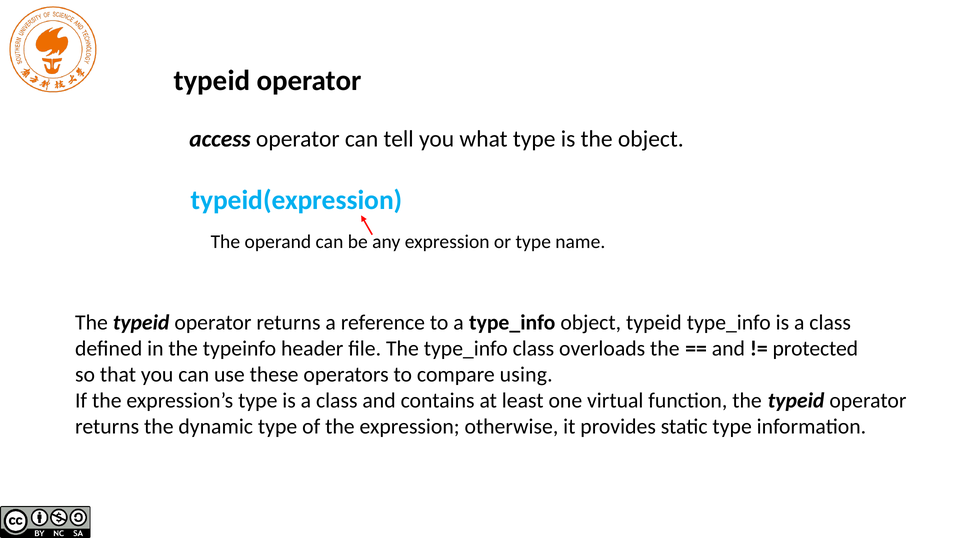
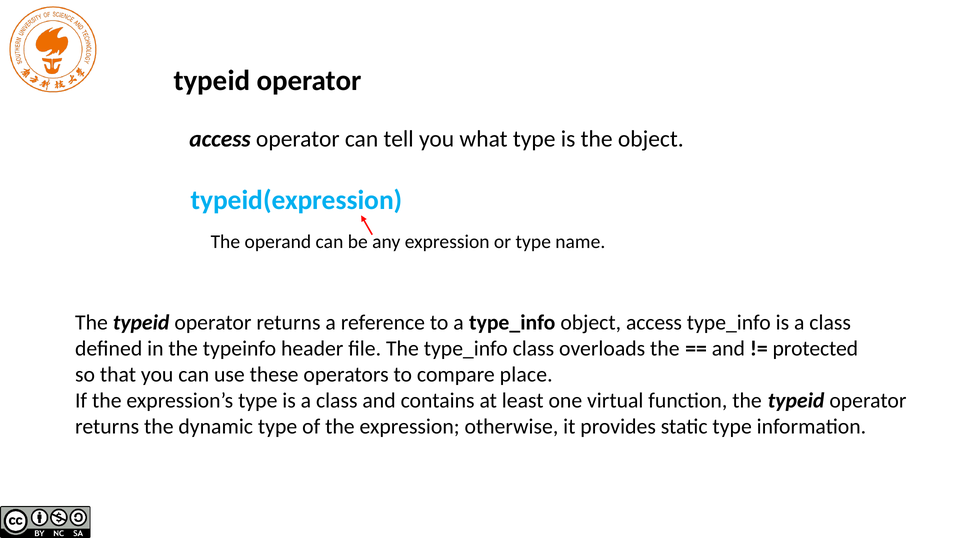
object typeid: typeid -> access (654, 322)
using: using -> place (526, 374)
